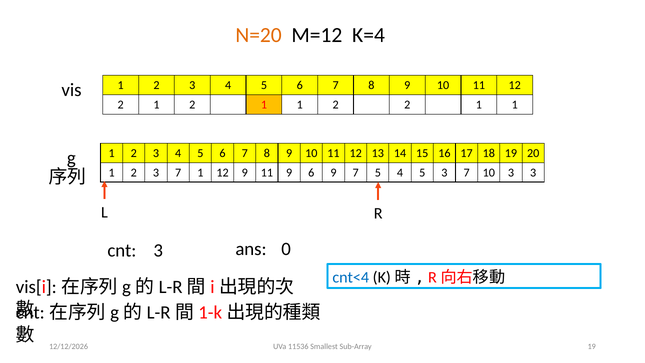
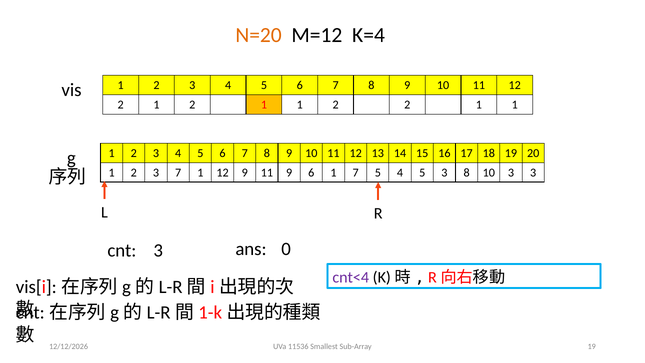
6 9: 9 -> 1 (333, 173)
5 3 7: 7 -> 8 (467, 173)
cnt<4 colour: blue -> purple (351, 277)
